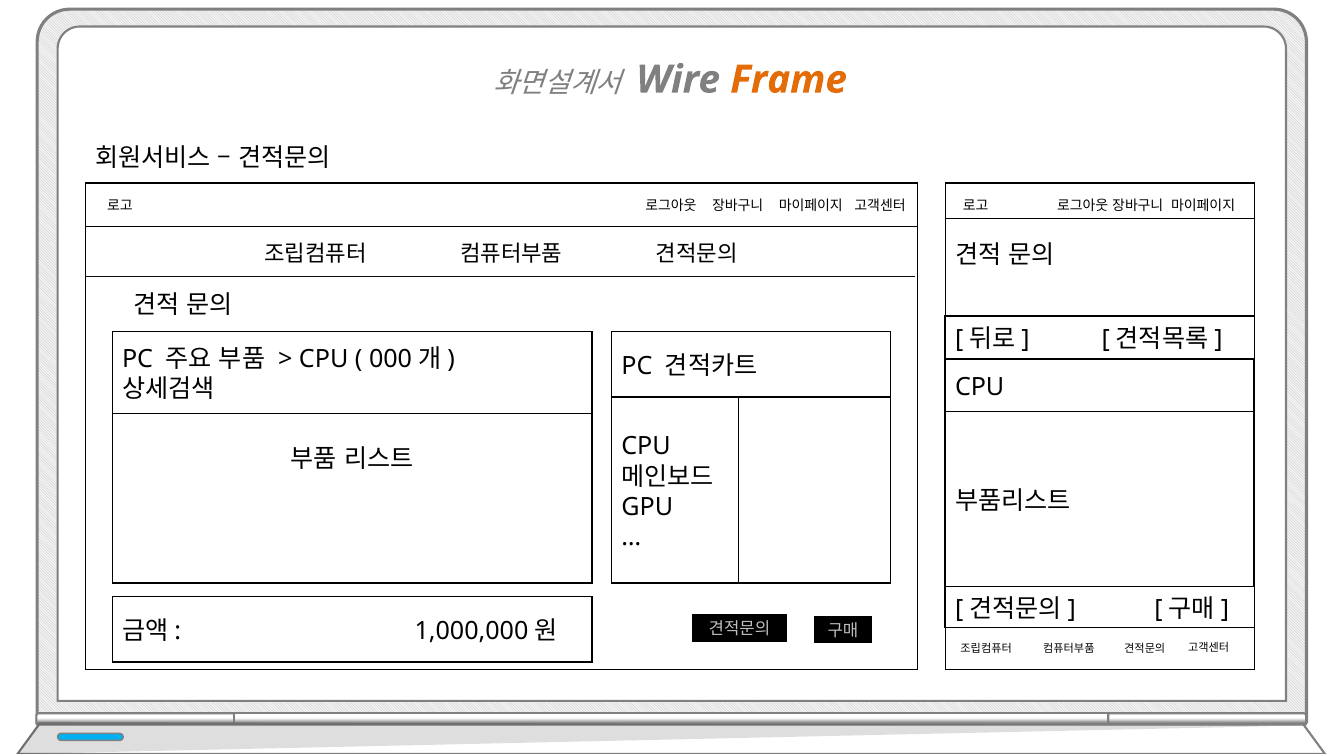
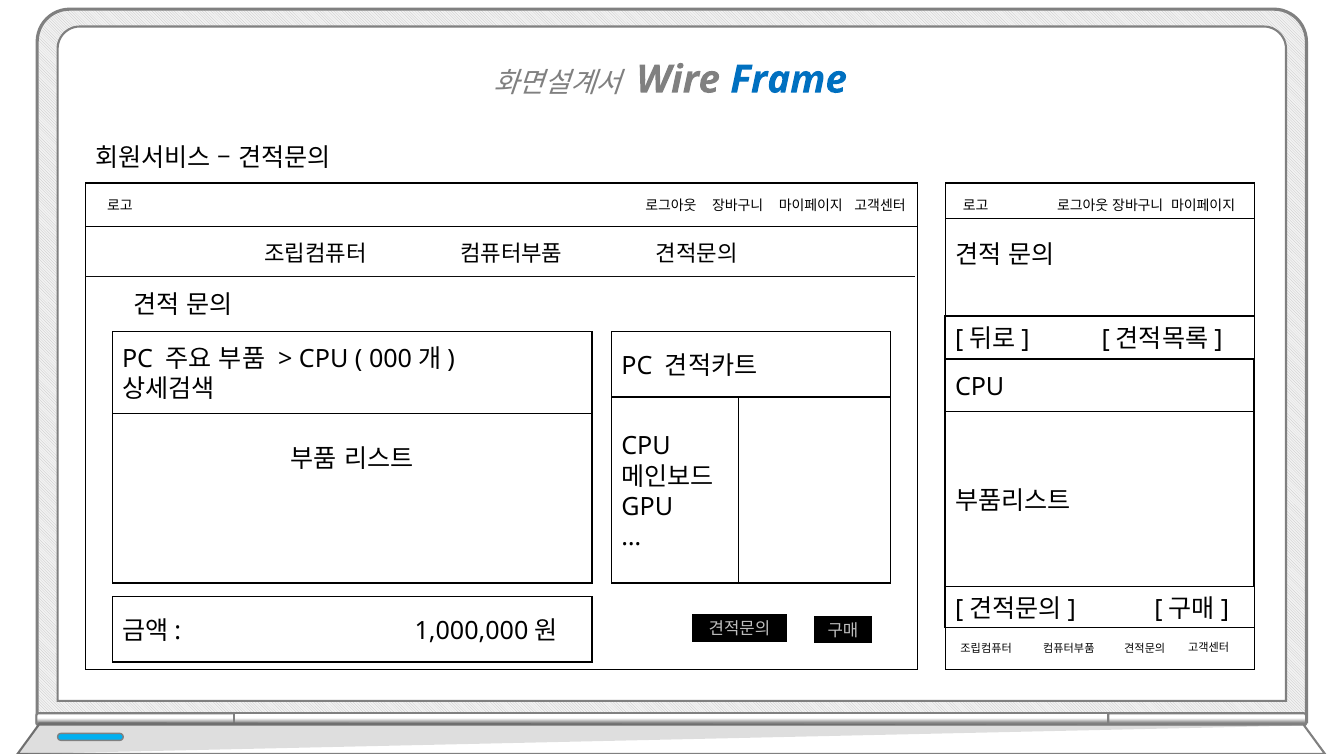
Frame colour: orange -> blue (789, 80)
